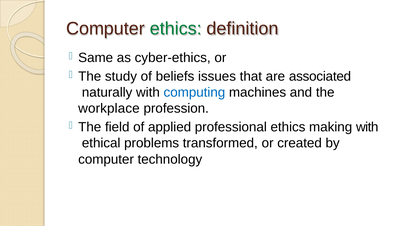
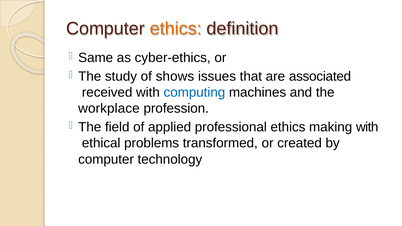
ethics colour: green -> orange (176, 29)
beliefs: beliefs -> shows (175, 76)
naturally: naturally -> received (107, 93)
